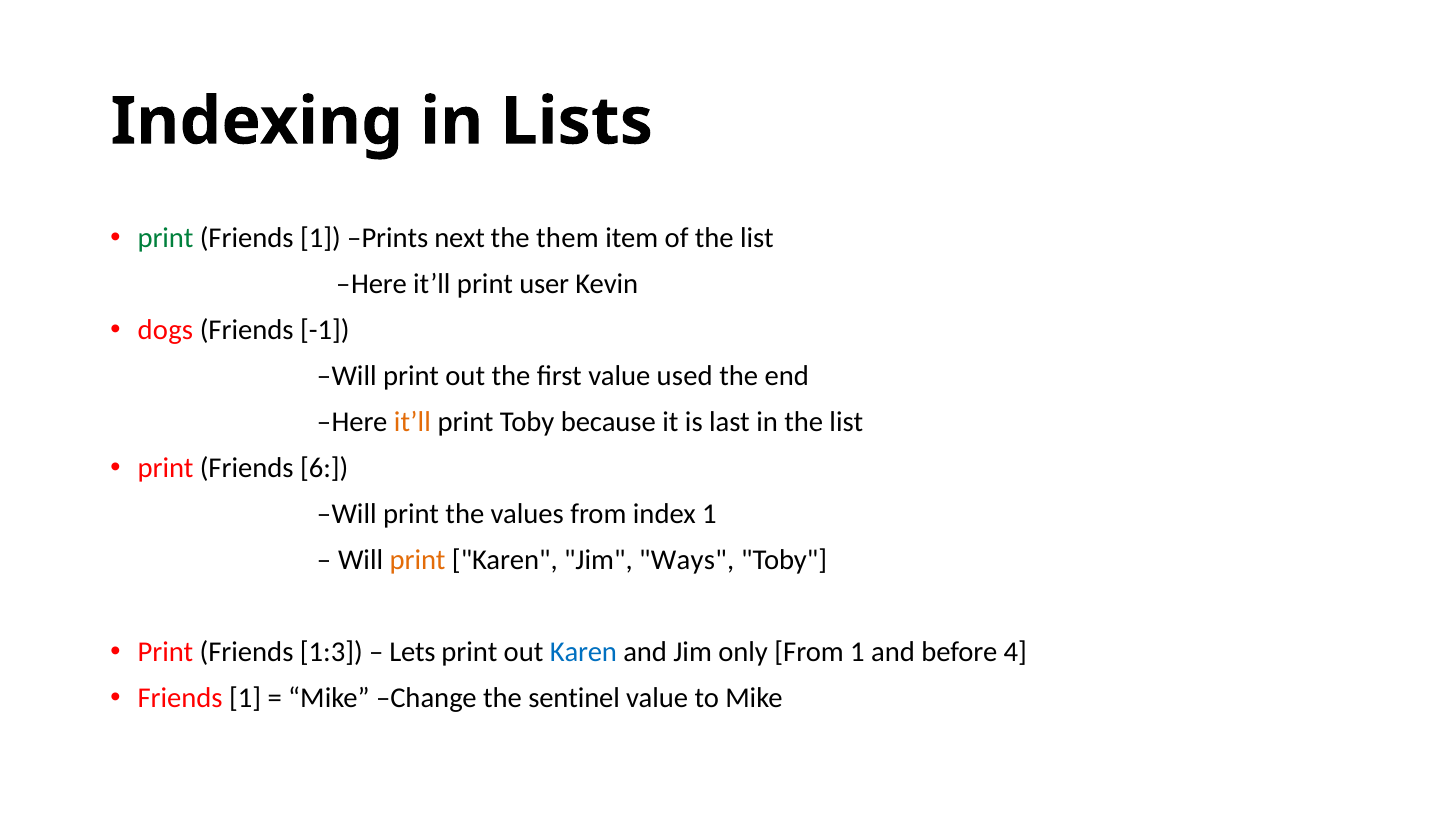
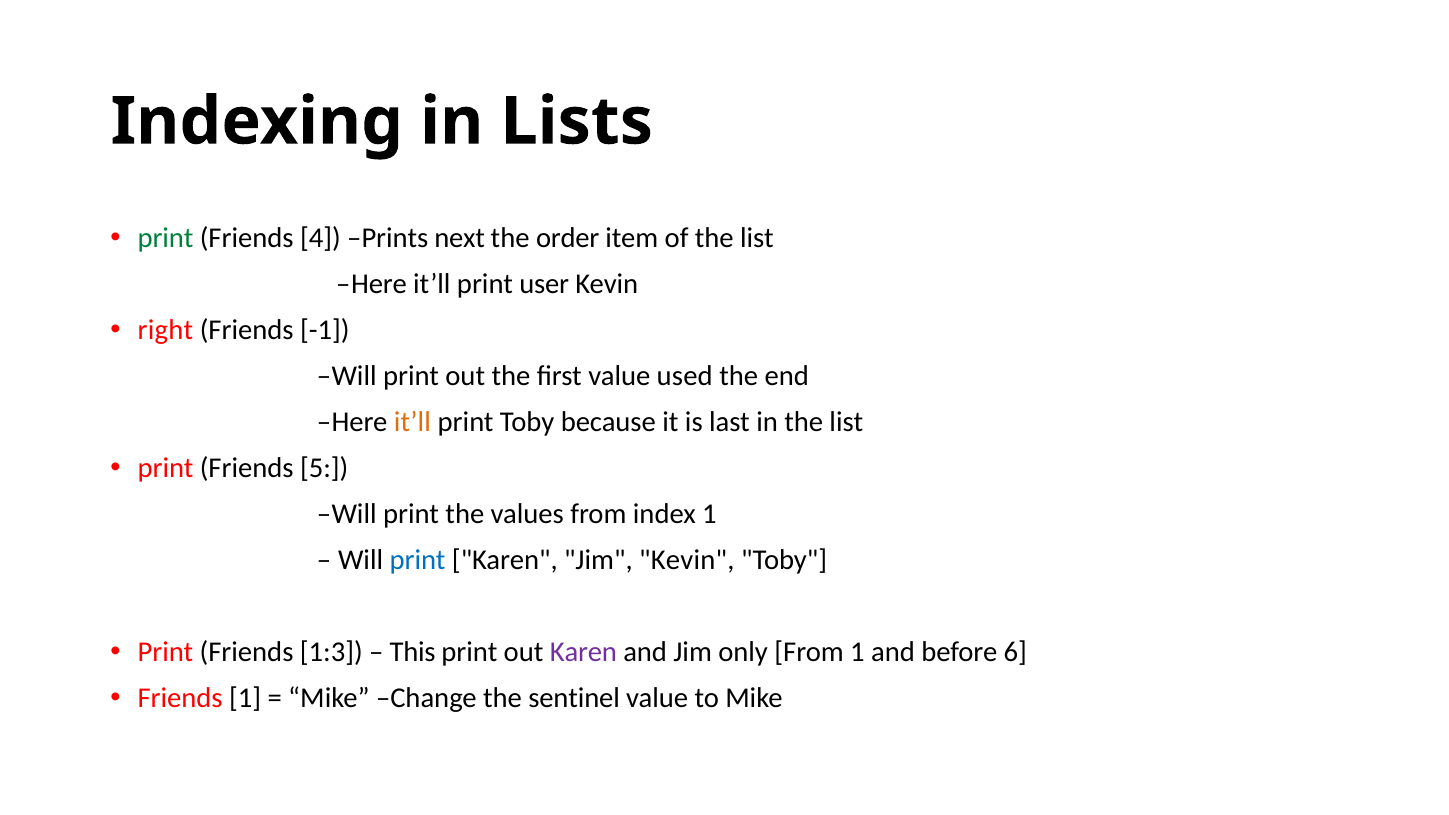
1: 1 -> 4 (320, 238)
them: them -> order (568, 238)
dogs: dogs -> right (165, 330)
6: 6 -> 5 (324, 468)
print colour: orange -> blue (418, 560)
Jim Ways: Ways -> Kevin (687, 560)
Lets: Lets -> This (413, 652)
Karen colour: blue -> purple (583, 652)
4: 4 -> 6 (1015, 652)
